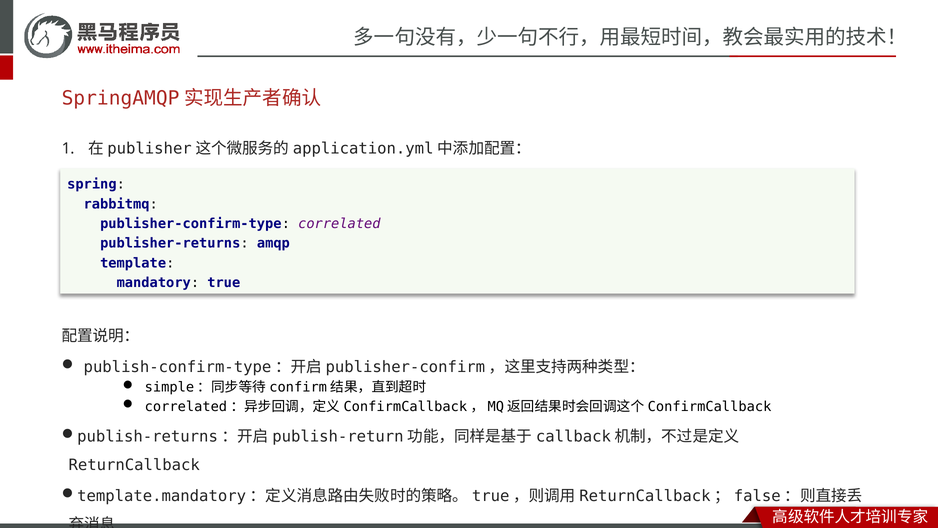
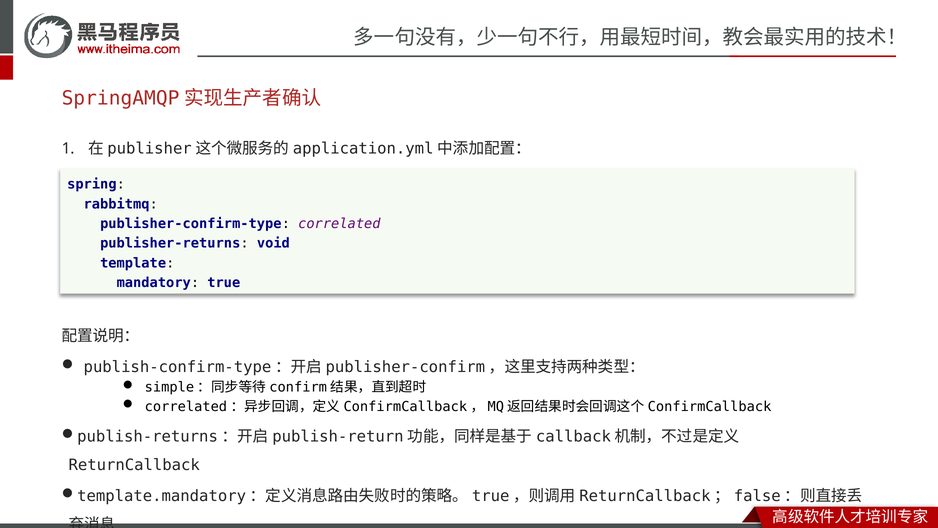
amqp: amqp -> void (273, 243)
